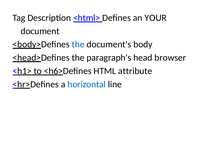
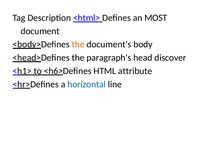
YOUR: YOUR -> MOST (156, 18)
the colour: blue -> orange (78, 44)
browser: browser -> discover (170, 58)
